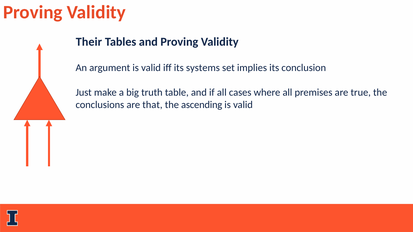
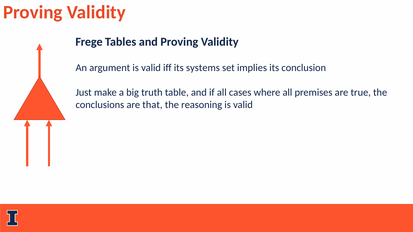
Their: Their -> Frege (89, 42)
ascending: ascending -> reasoning (202, 105)
